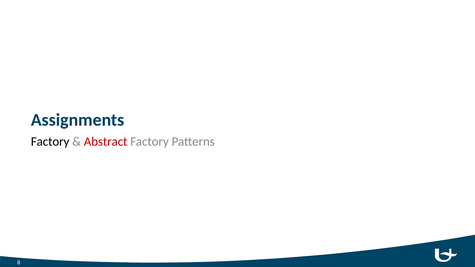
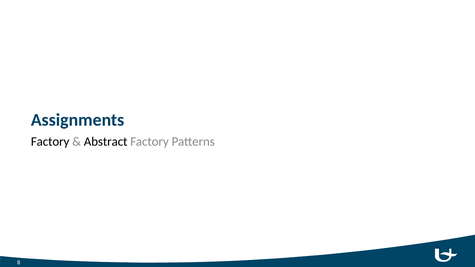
Abstract colour: red -> black (106, 142)
